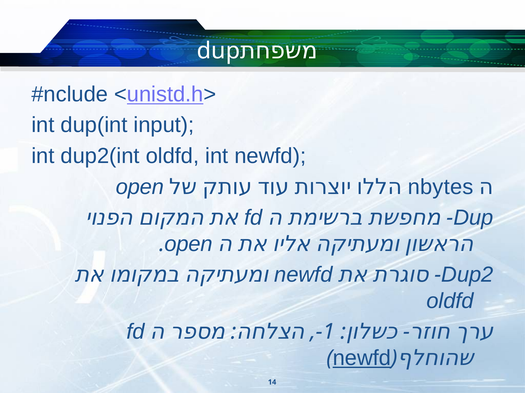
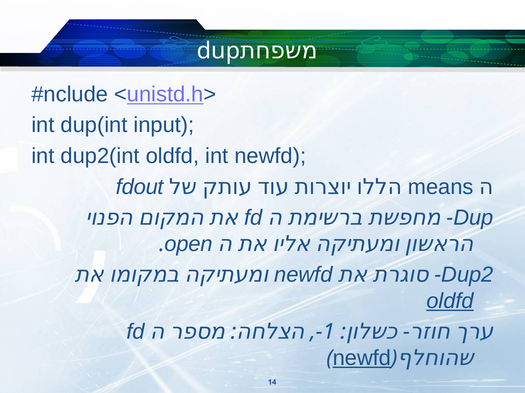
open: open -> fdout (140, 187)
nbytes: nbytes -> means (441, 187)
oldfd underline: none -> present (450, 302)
